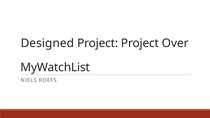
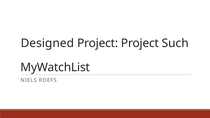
Over: Over -> Such (175, 43)
